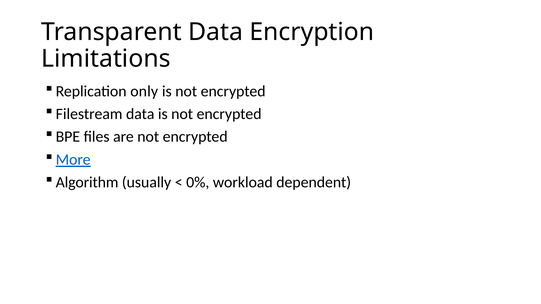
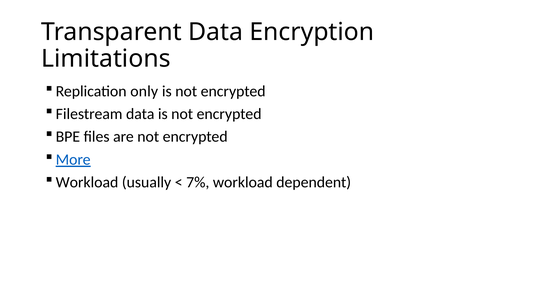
Algorithm: Algorithm -> Workload (87, 183)
0%: 0% -> 7% (198, 183)
